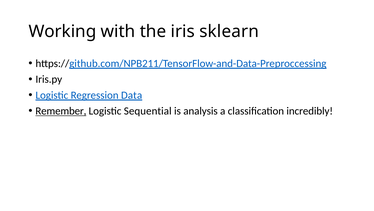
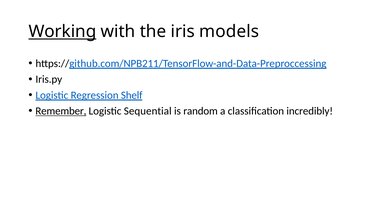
Working underline: none -> present (62, 31)
sklearn: sklearn -> models (229, 31)
Data: Data -> Shelf (132, 95)
analysis: analysis -> random (201, 111)
